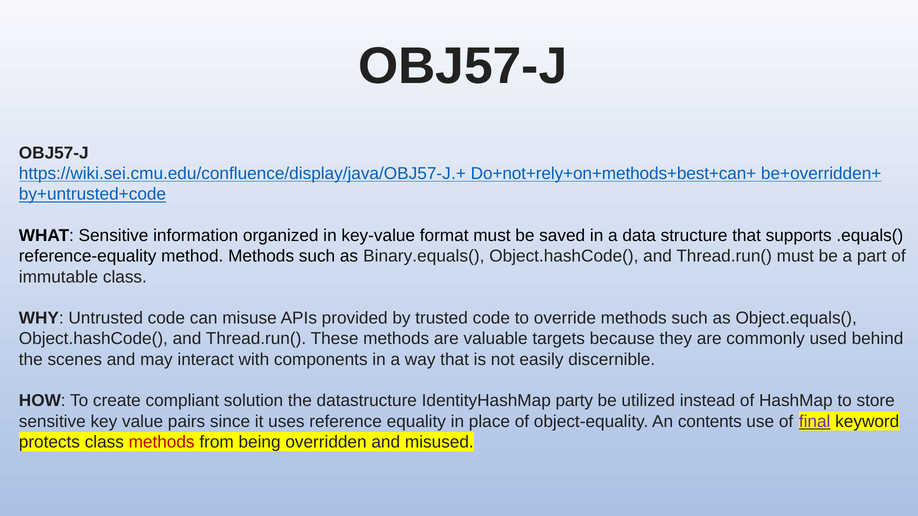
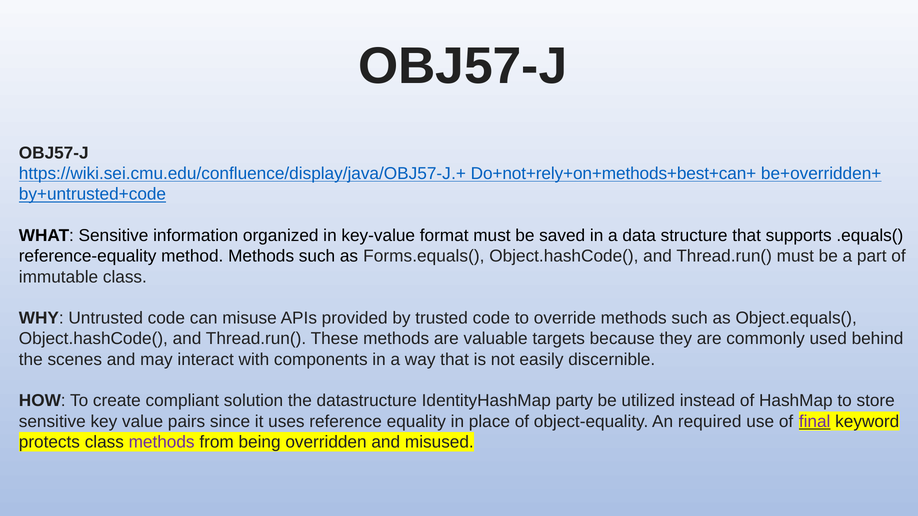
Binary.equals(: Binary.equals( -> Forms.equals( (424, 256)
contents: contents -> required (710, 422)
methods colour: red -> purple (162, 442)
